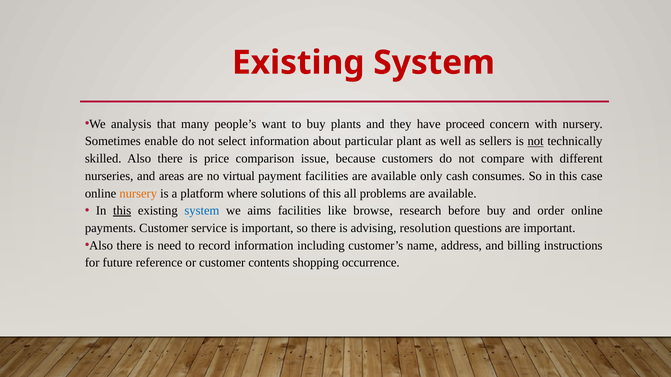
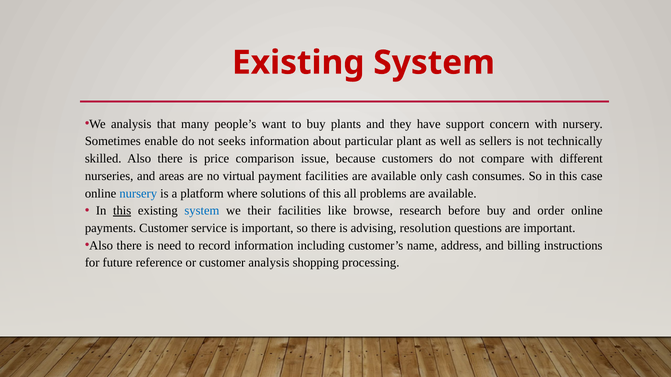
proceed: proceed -> support (465, 124)
select: select -> seeks (232, 142)
not underline: present -> none (536, 142)
nursery colour: orange -> blue (138, 194)
aims: aims -> their (259, 211)
customer contents: contents -> analysis (269, 263)
occurrence: occurrence -> processing (371, 263)
